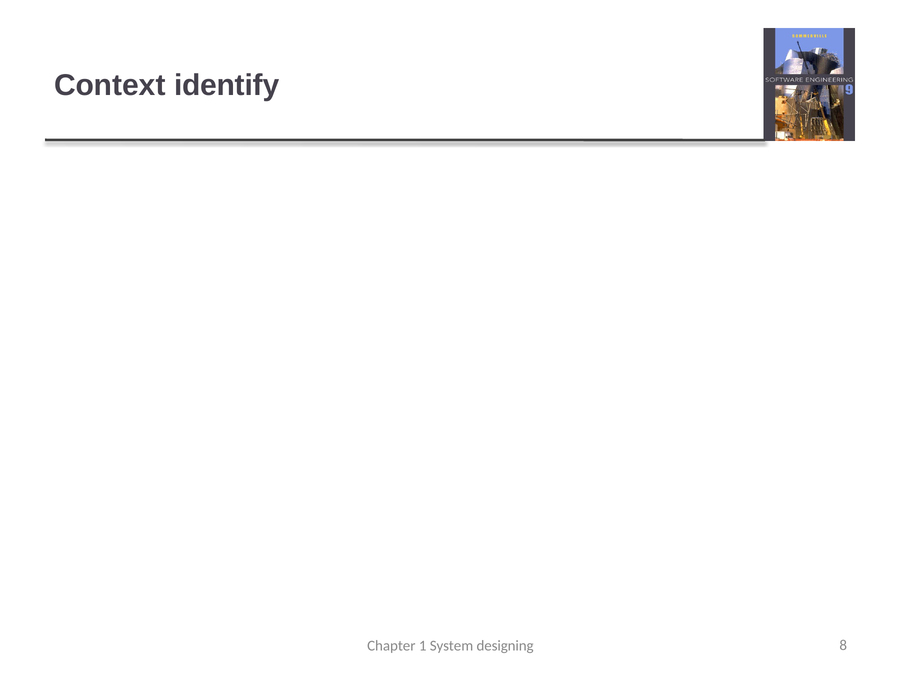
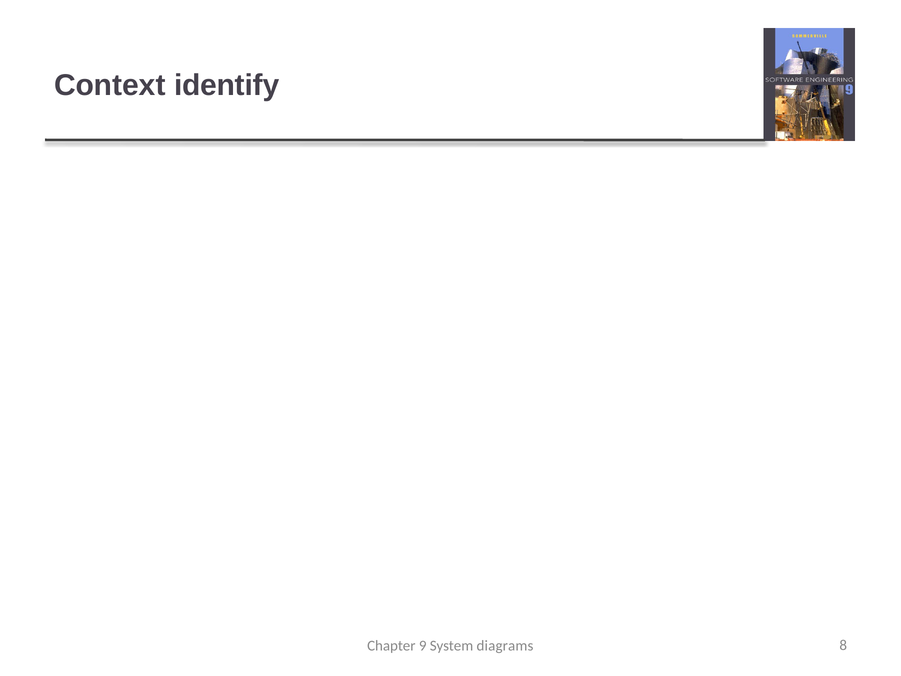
1: 1 -> 9 (423, 645)
designing: designing -> diagrams (505, 645)
